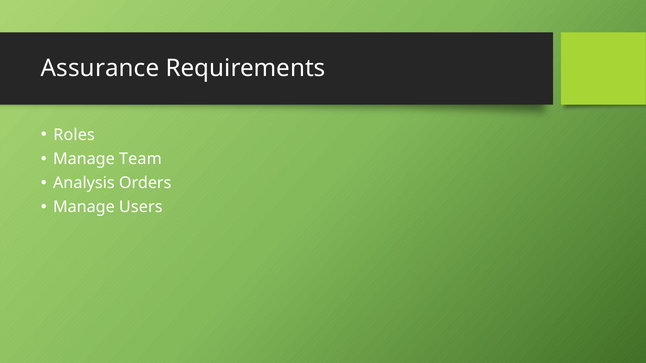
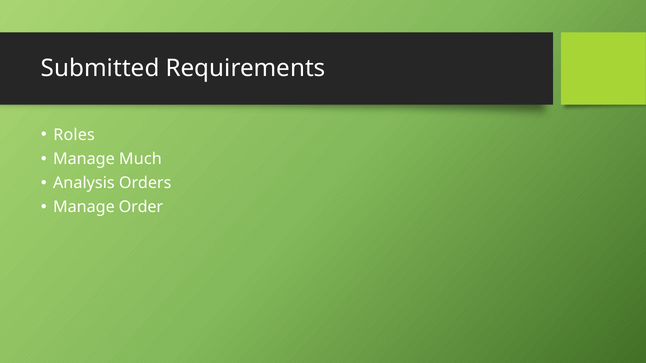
Assurance: Assurance -> Submitted (100, 68)
Team: Team -> Much (140, 159)
Users: Users -> Order (141, 207)
